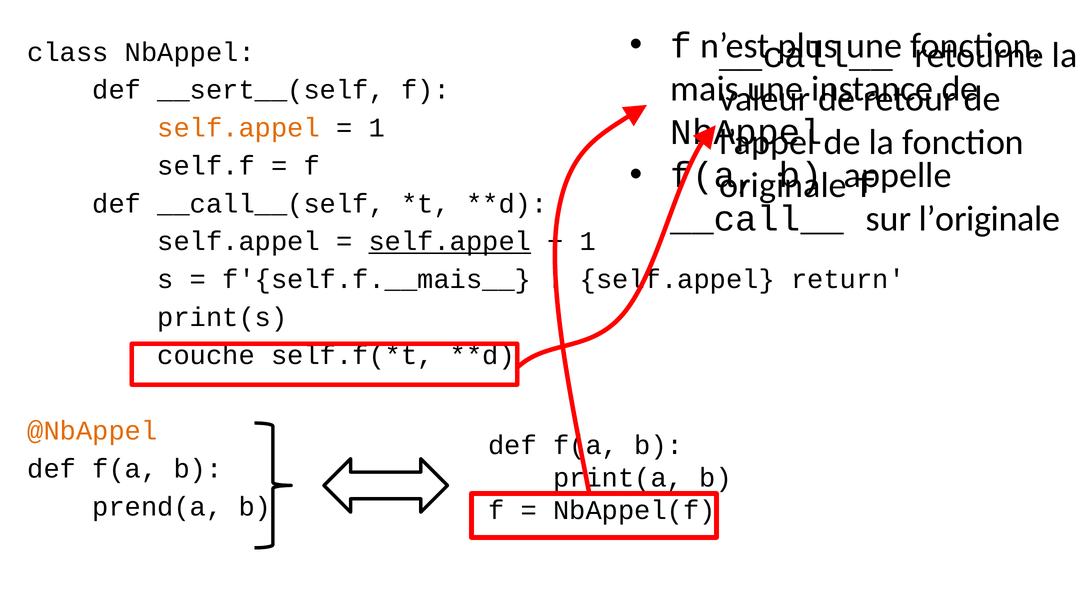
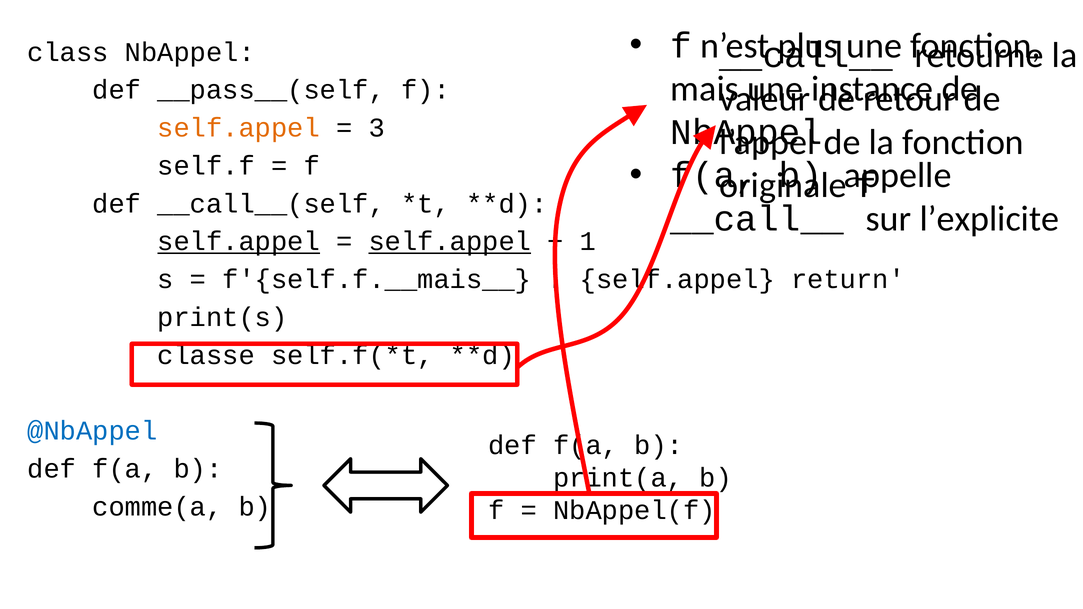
__sert__(self: __sert__(self -> __pass__(self (271, 90)
1: 1 -> 3 (377, 128)
l’originale: l’originale -> l’explicite (989, 219)
self.appel underline: none -> present (239, 242)
couche: couche -> classe (206, 355)
@NbAppel colour: orange -> blue (92, 431)
prend(a: prend(a -> comme(a (157, 507)
